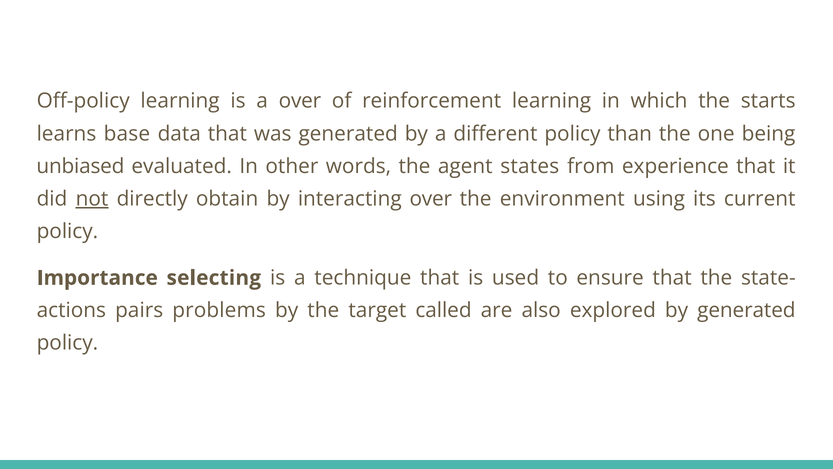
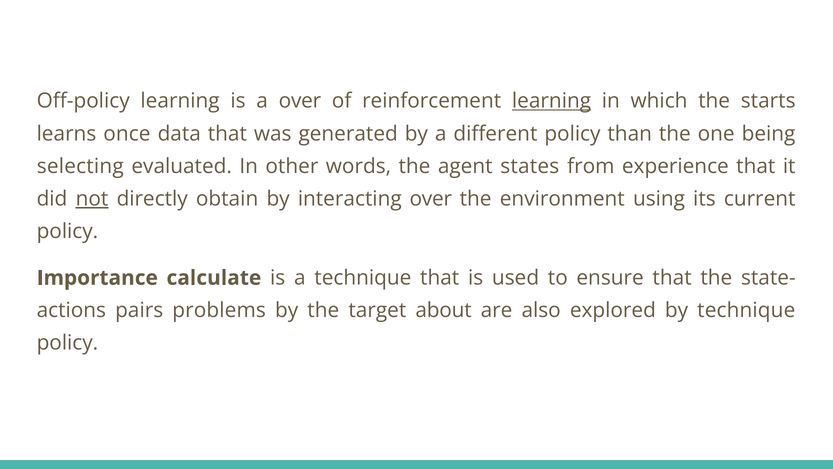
learning underline: none -> present (552, 101)
base: base -> once (127, 134)
unbiased: unbiased -> selecting (80, 166)
selecting: selecting -> calculate (214, 278)
called: called -> about (444, 310)
by generated: generated -> technique (746, 310)
